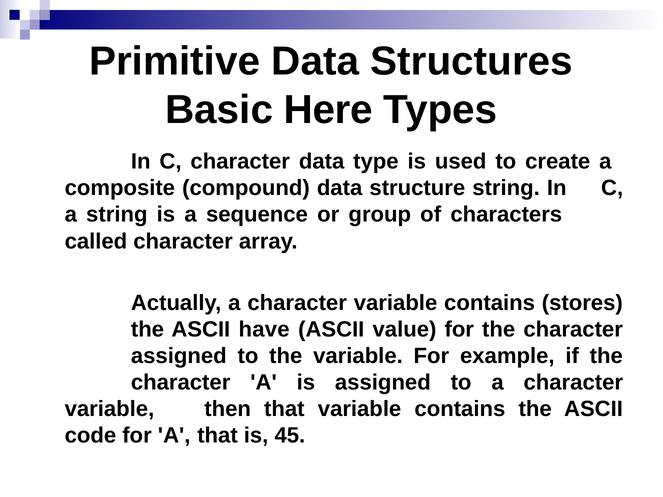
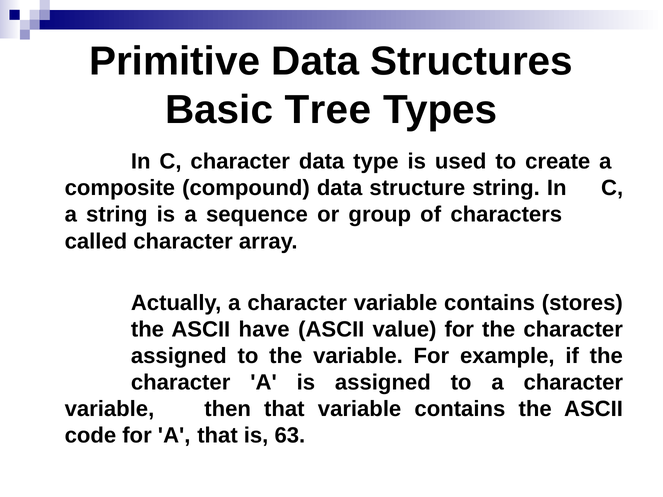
Here: Here -> Tree (328, 110)
45: 45 -> 63 (290, 436)
